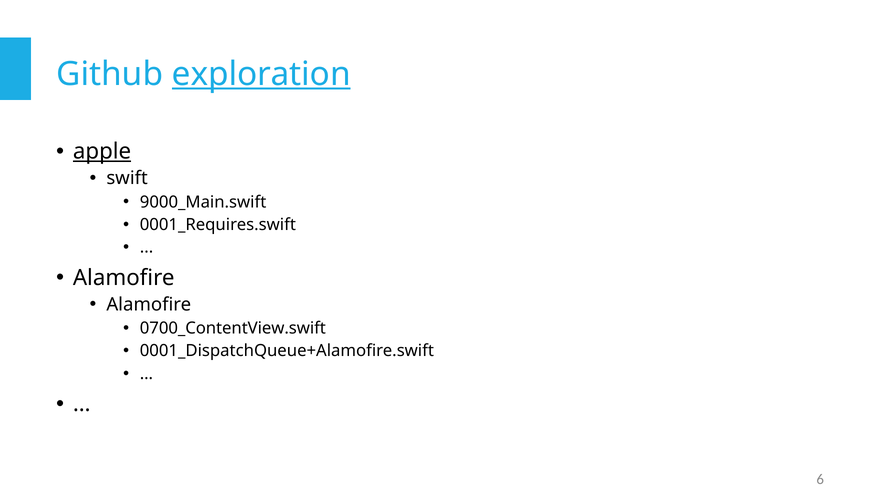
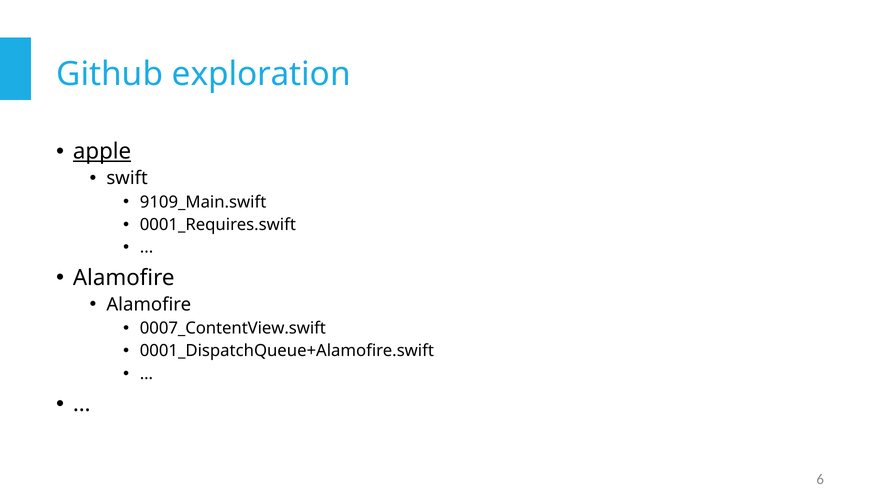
exploration underline: present -> none (261, 74)
9000_Main.swift: 9000_Main.swift -> 9109_Main.swift (203, 202)
0700_ContentView.swift: 0700_ContentView.swift -> 0007_ContentView.swift (233, 328)
